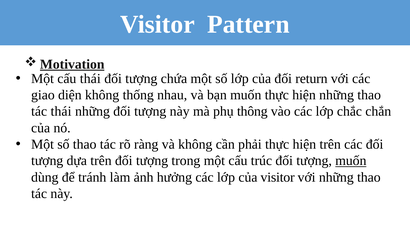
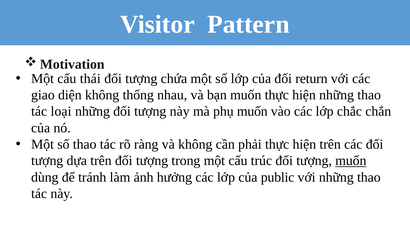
Motivation underline: present -> none (72, 64)
tác thái: thái -> loại (61, 111)
phụ thông: thông -> muốn (252, 111)
của visitor: visitor -> public (278, 177)
